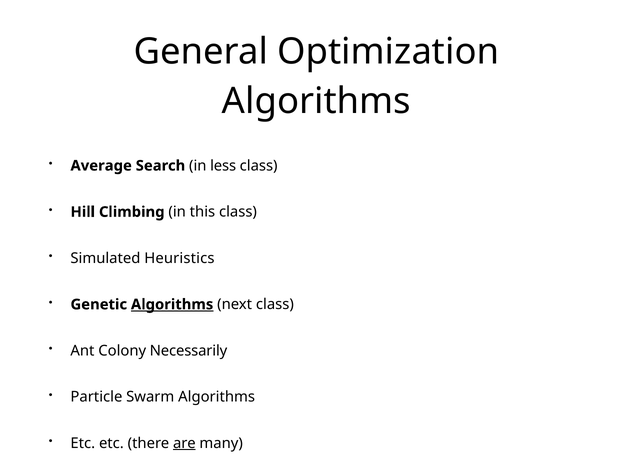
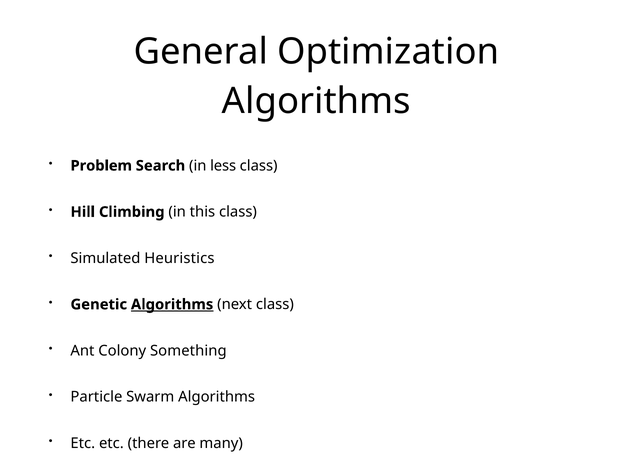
Average: Average -> Problem (101, 166)
Necessarily: Necessarily -> Something (188, 351)
are underline: present -> none (184, 443)
